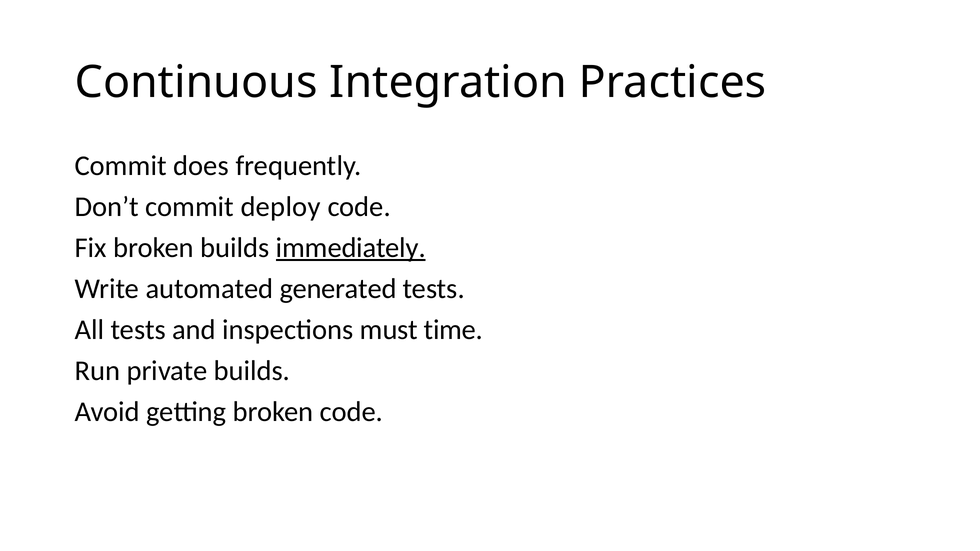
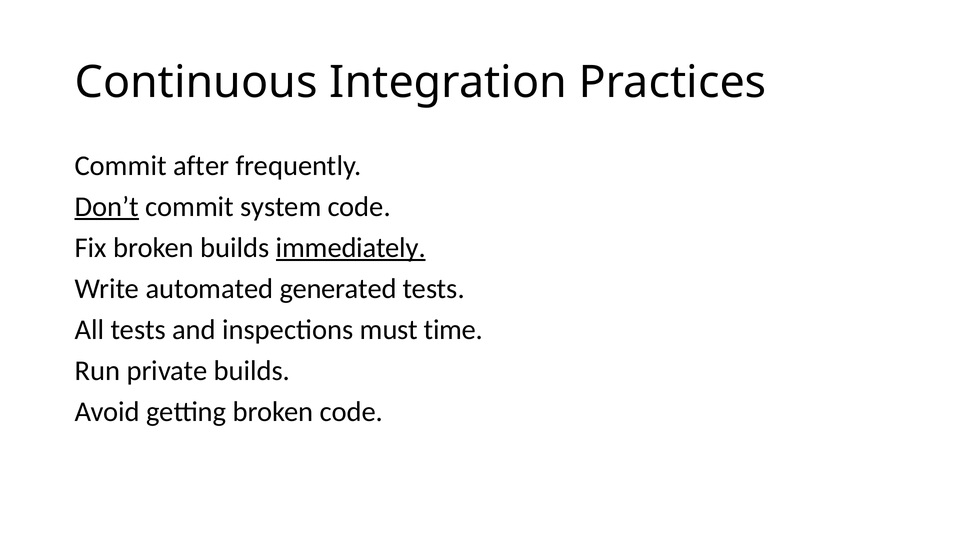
does: does -> after (201, 166)
Don’t underline: none -> present (107, 207)
deploy: deploy -> system (281, 207)
